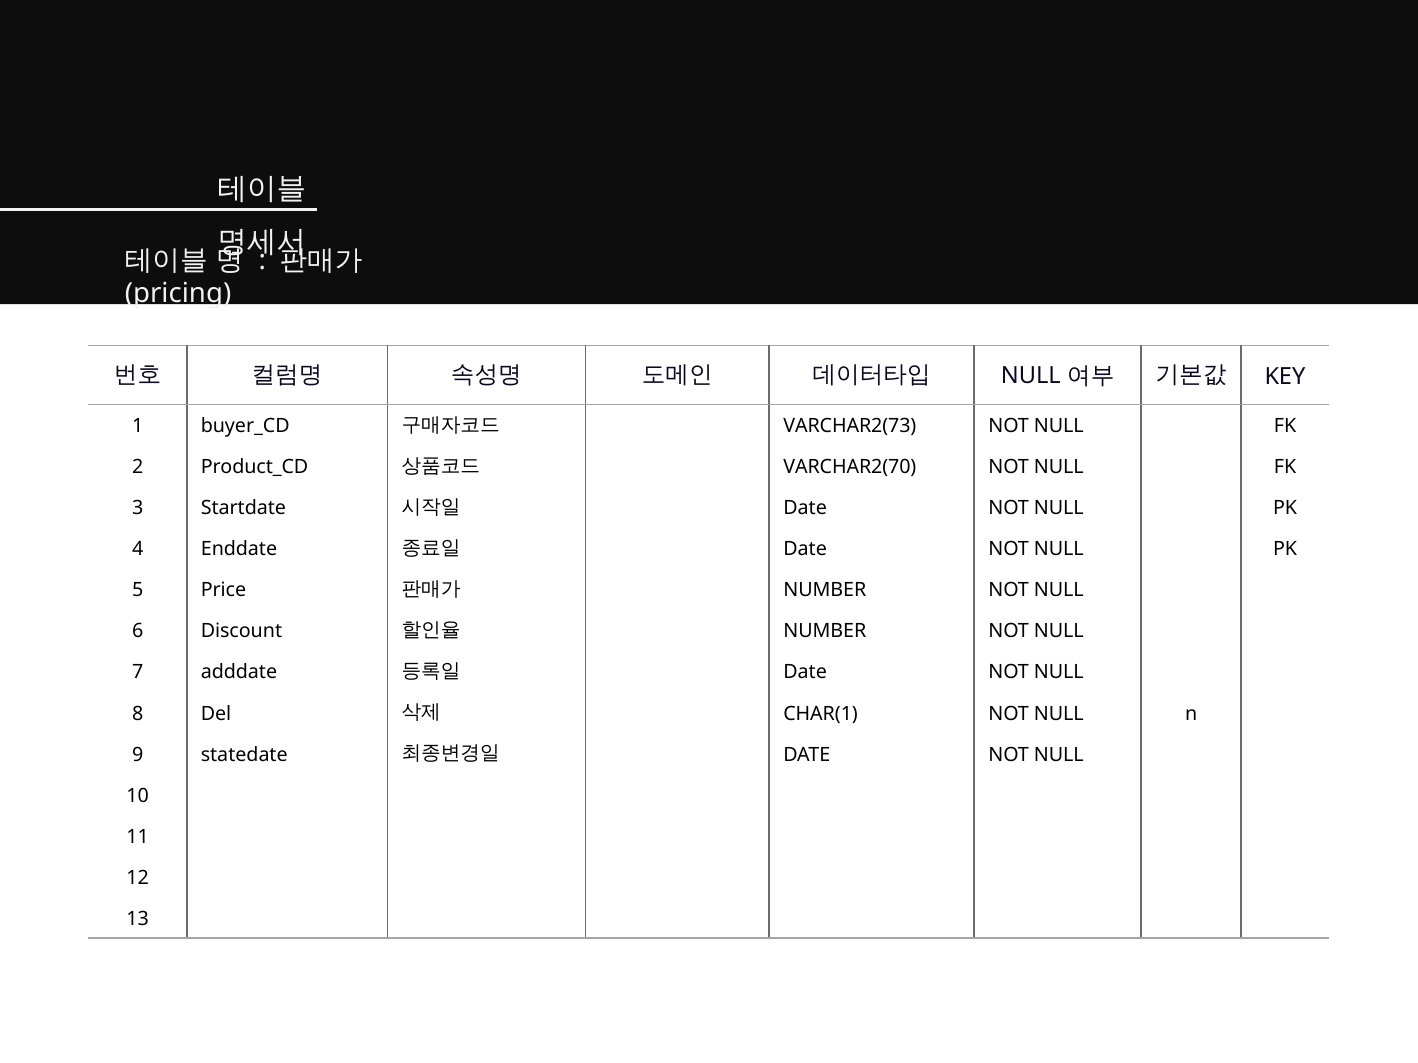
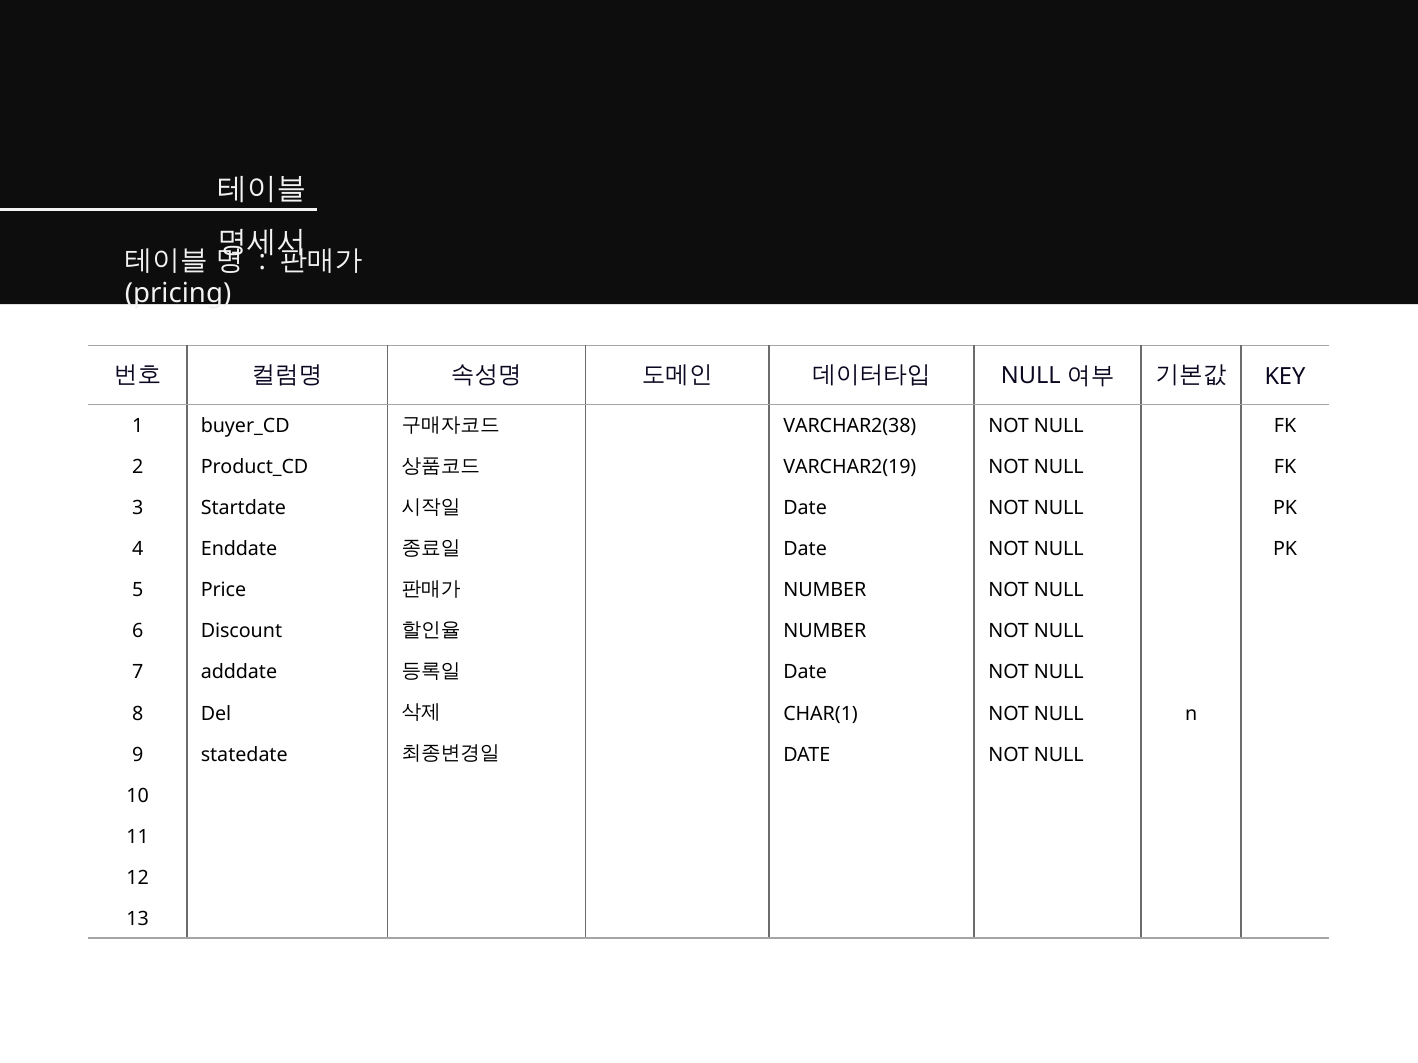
VARCHAR2(73: VARCHAR2(73 -> VARCHAR2(38 (850, 426)
VARCHAR2(70: VARCHAR2(70 -> VARCHAR2(19 (850, 467)
